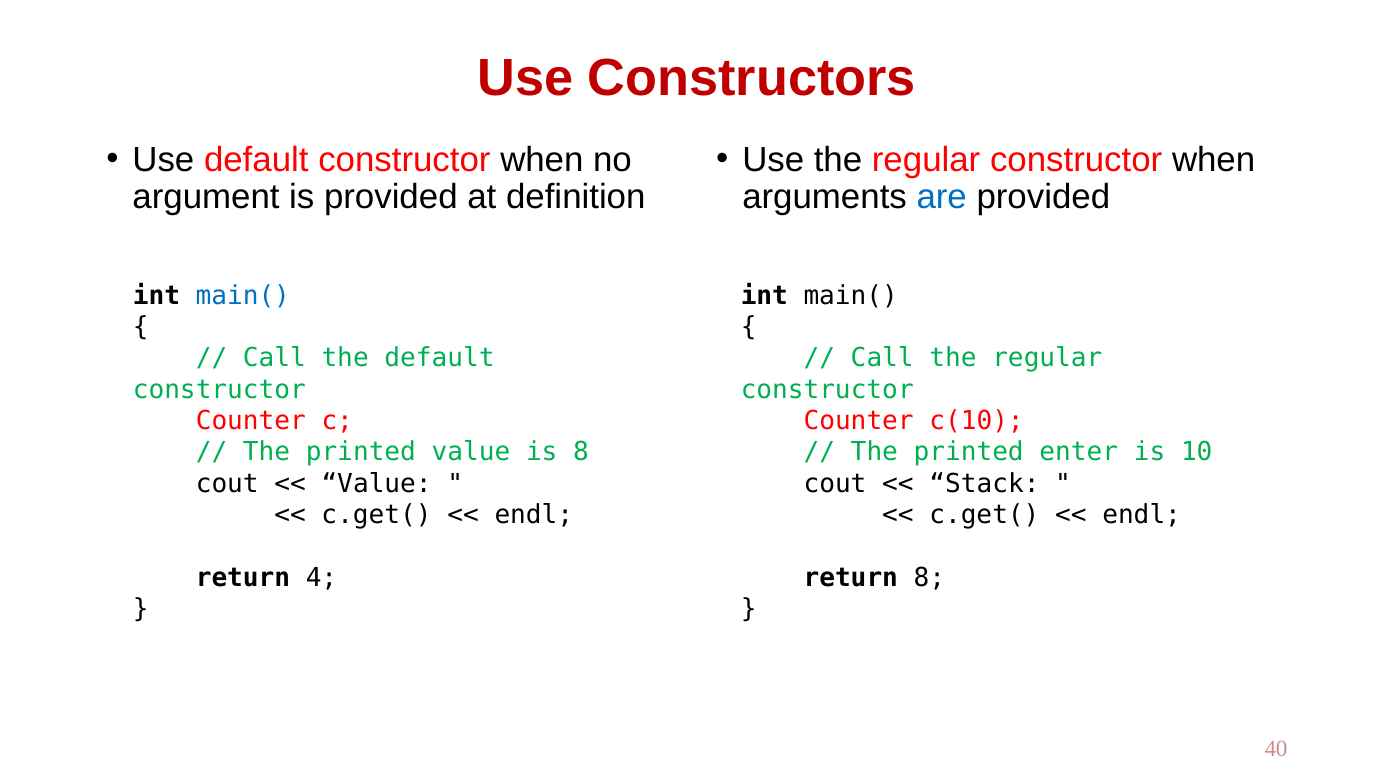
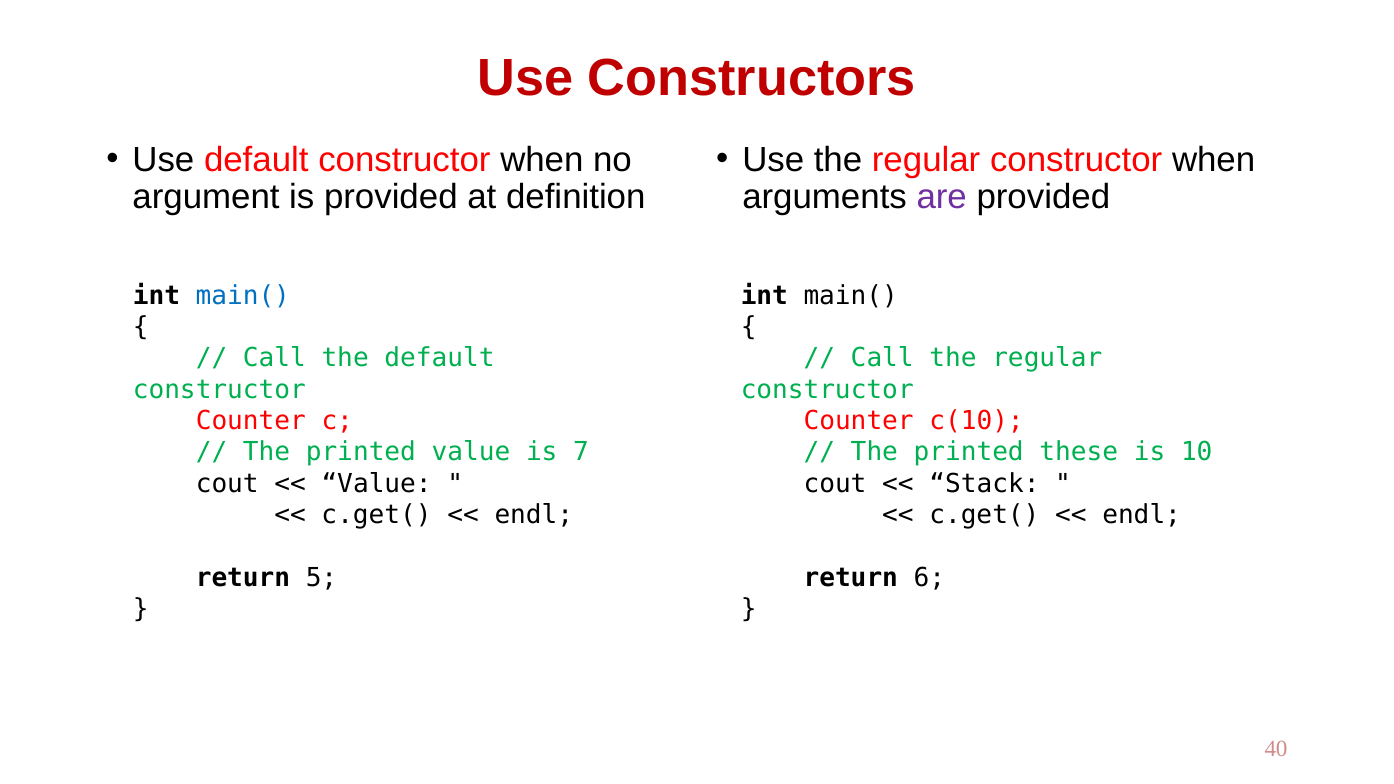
are colour: blue -> purple (942, 197)
is 8: 8 -> 7 (581, 452)
enter: enter -> these (1079, 452)
4: 4 -> 5 (322, 578)
return 8: 8 -> 6 (929, 578)
